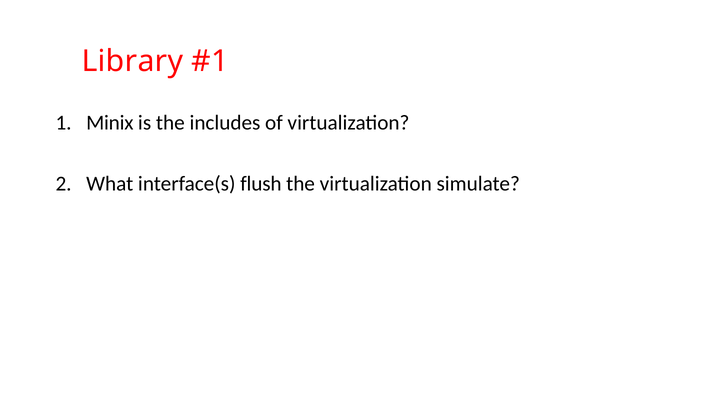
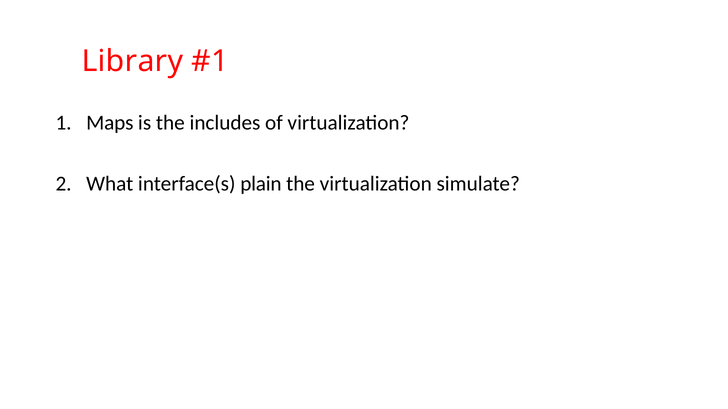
Minix: Minix -> Maps (110, 123)
flush: flush -> plain (261, 184)
